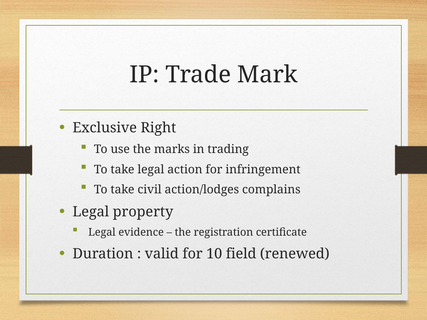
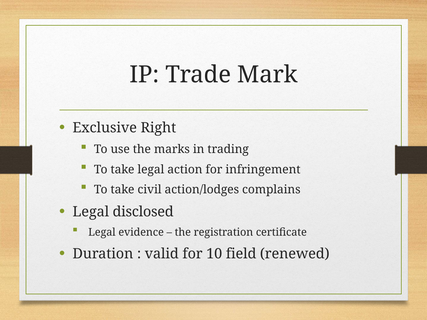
property: property -> disclosed (143, 212)
